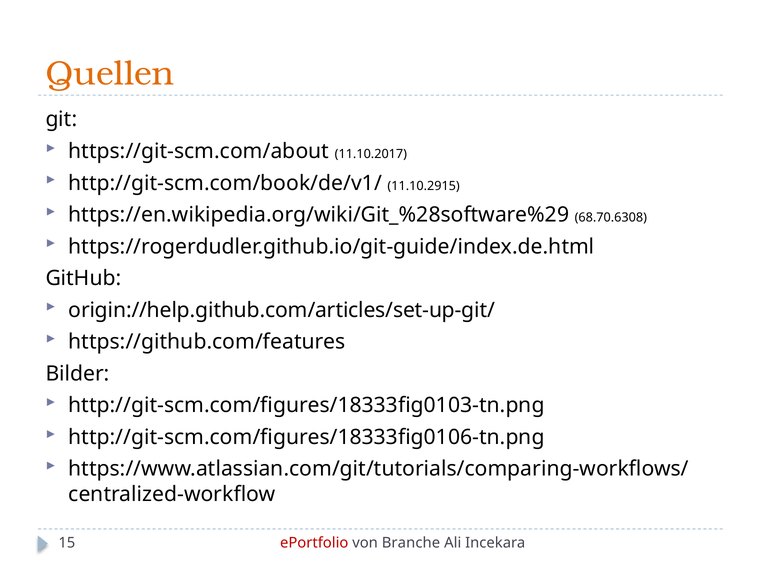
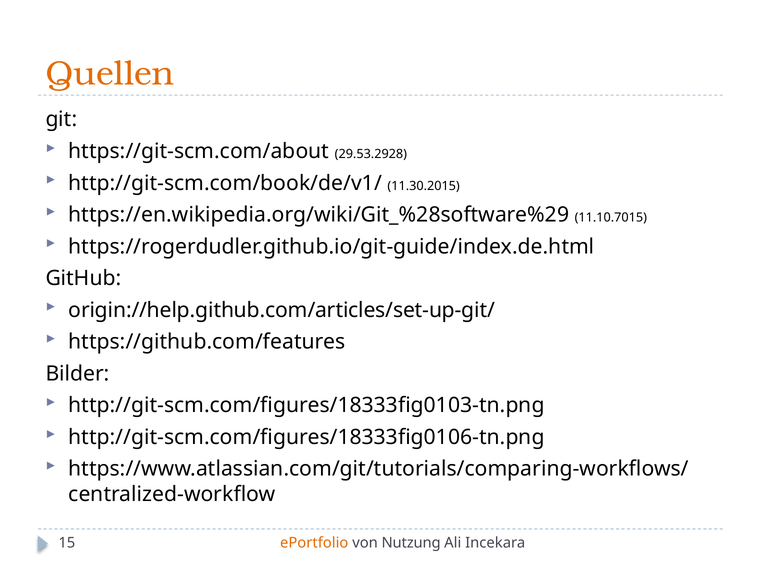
11.10.2017: 11.10.2017 -> 29.53.2928 (371, 154)
11.10.2915: 11.10.2915 -> 11.30.2015 (424, 186)
68.70.6308: 68.70.6308 -> 11.10.7015 (611, 217)
ePortfolio colour: red -> orange (314, 543)
Branche: Branche -> Nutzung (411, 543)
